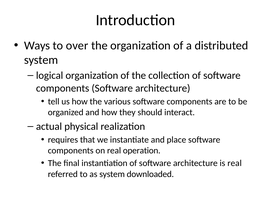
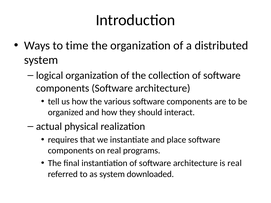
over: over -> time (77, 46)
operation: operation -> programs (142, 151)
